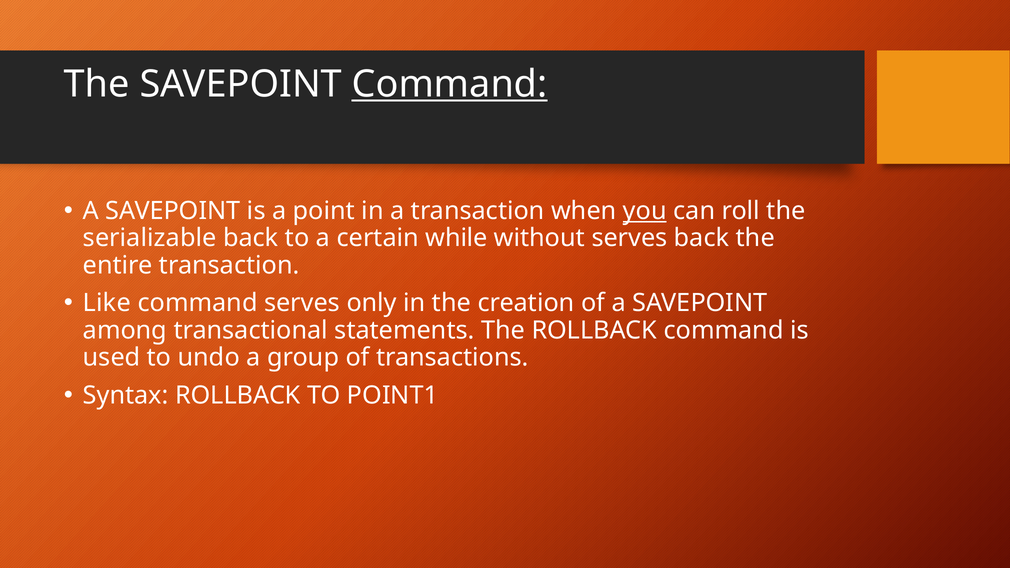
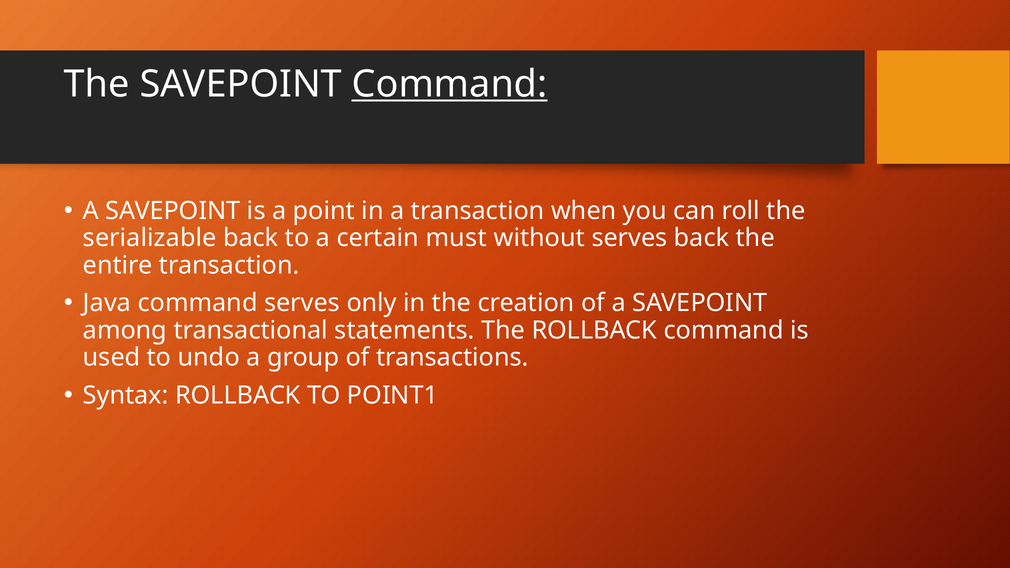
you underline: present -> none (645, 211)
while: while -> must (456, 238)
Like: Like -> Java (107, 303)
